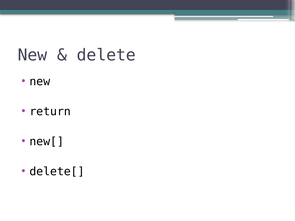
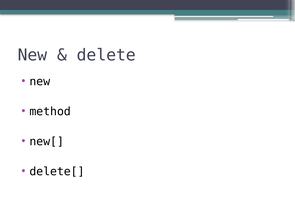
return: return -> method (50, 112)
